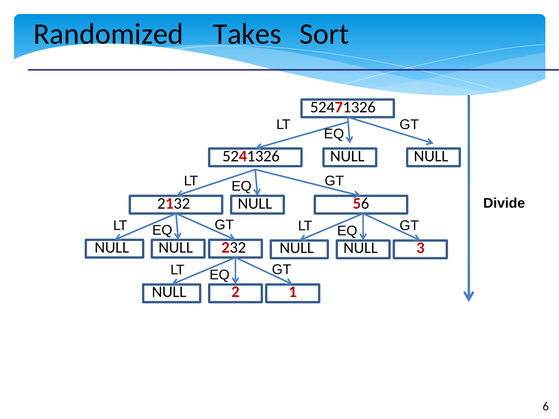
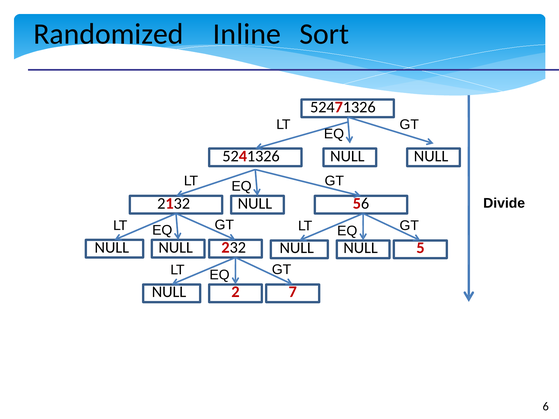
Takes: Takes -> Inline (247, 34)
3: 3 -> 5 (420, 248)
1: 1 -> 7 (293, 292)
